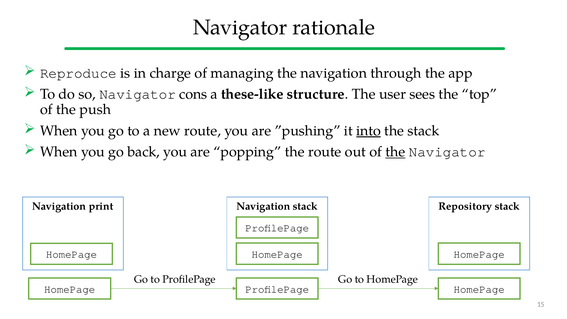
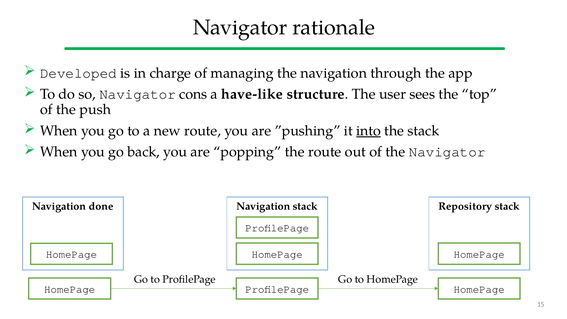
Reproduce: Reproduce -> Developed (78, 73)
these-like: these-like -> have-like (252, 94)
the underline: present -> none (395, 152)
print: print -> done (101, 206)
